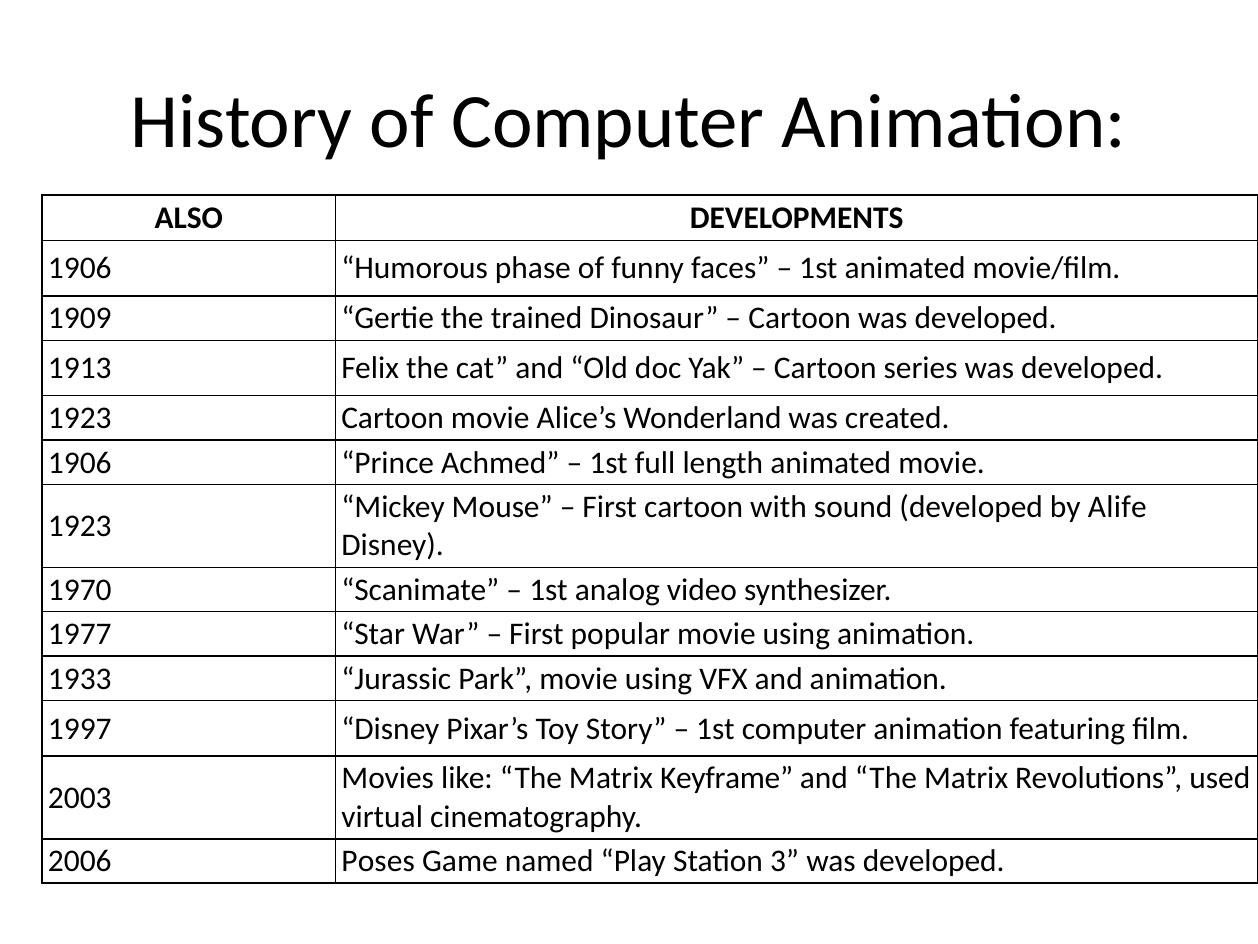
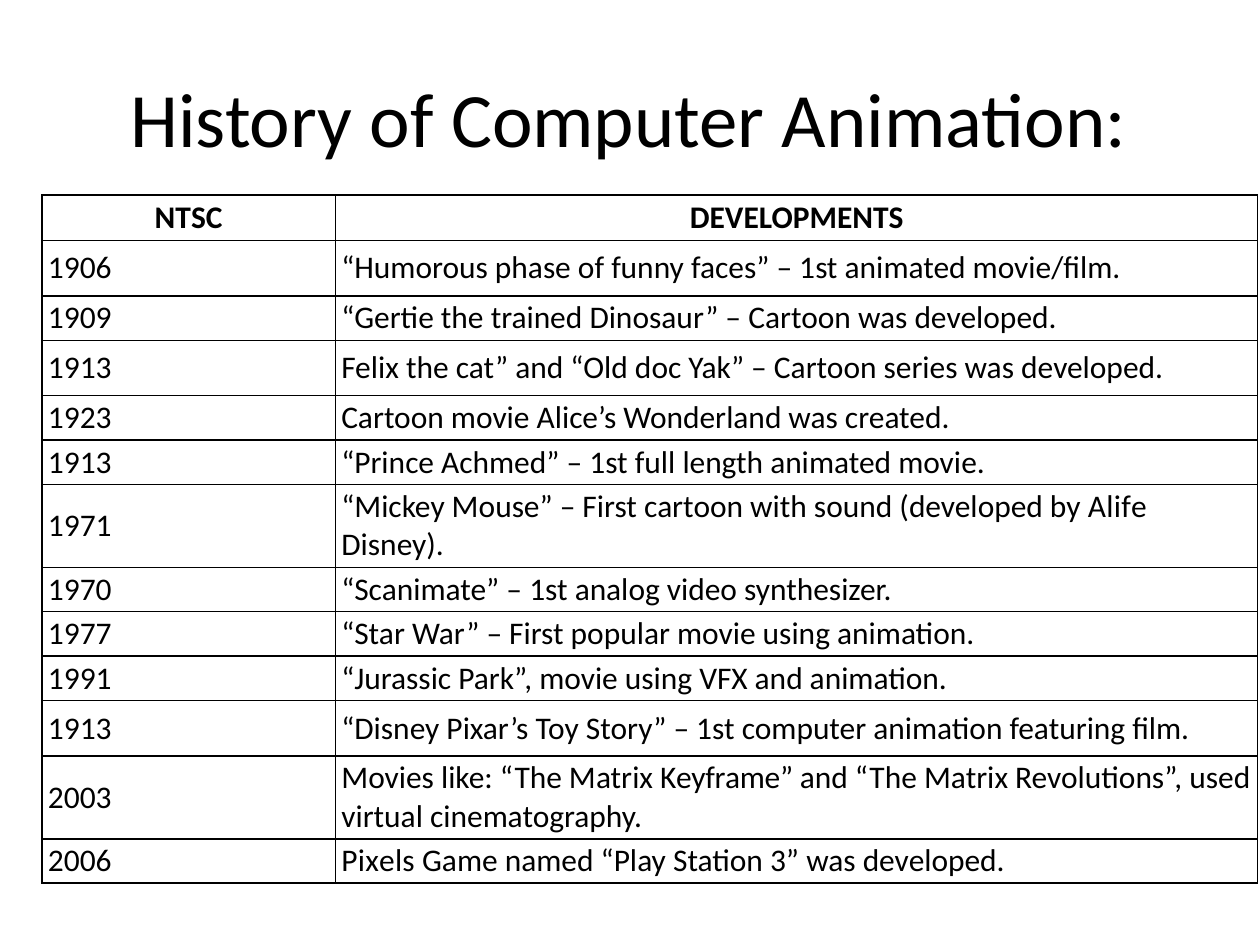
ALSO: ALSO -> NTSC (189, 218)
1906: 1906 -> 1913 (80, 462)
1923: 1923 -> 1971 (80, 526)
1933: 1933 -> 1991 (80, 678)
1997: 1997 -> 1913 (80, 728)
Poses: Poses -> Pixels (378, 861)
